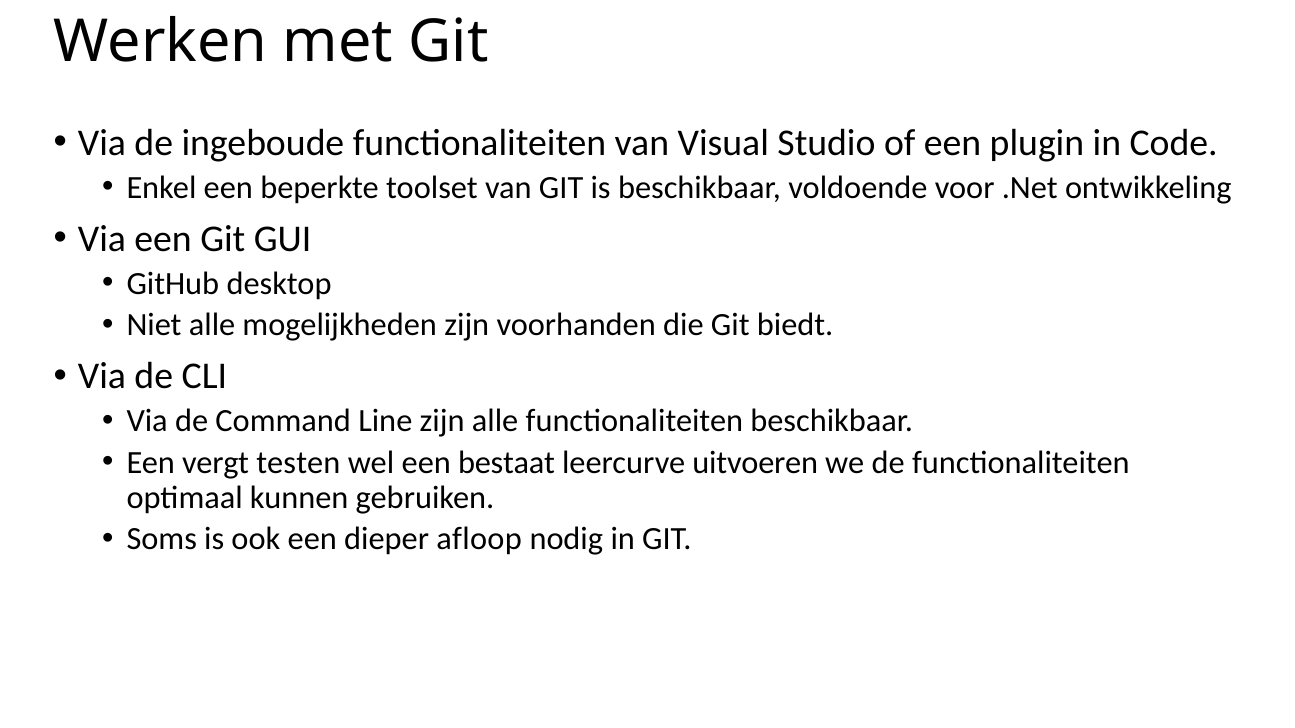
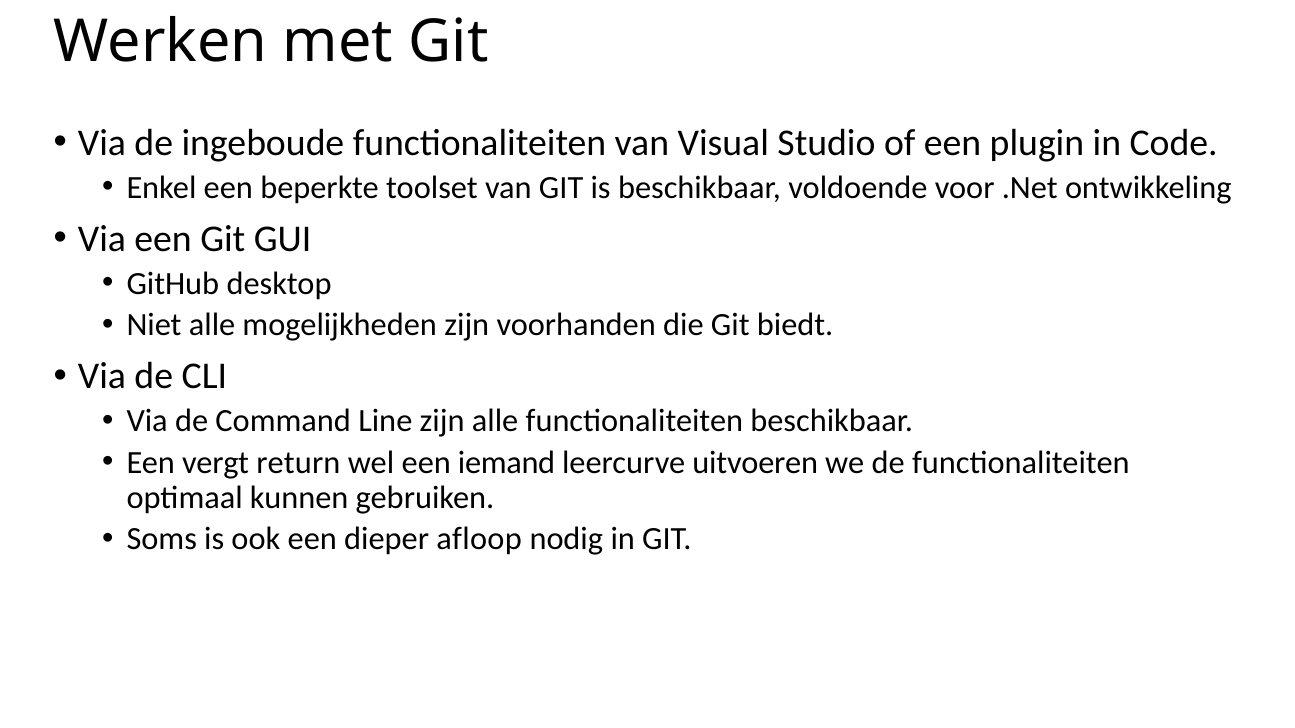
testen: testen -> return (298, 463)
bestaat: bestaat -> iemand (507, 463)
